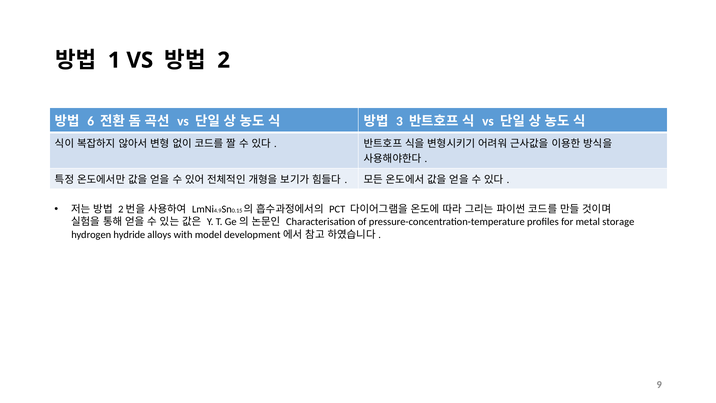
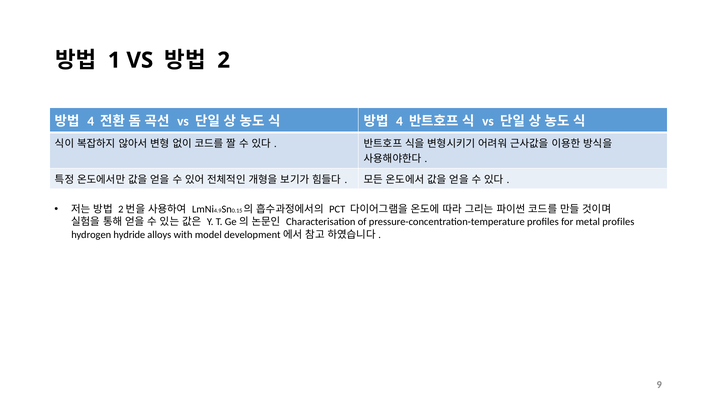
6: 6 -> 4 (91, 121)
3: 3 -> 4 (399, 121)
metal storage: storage -> profiles (618, 222)
